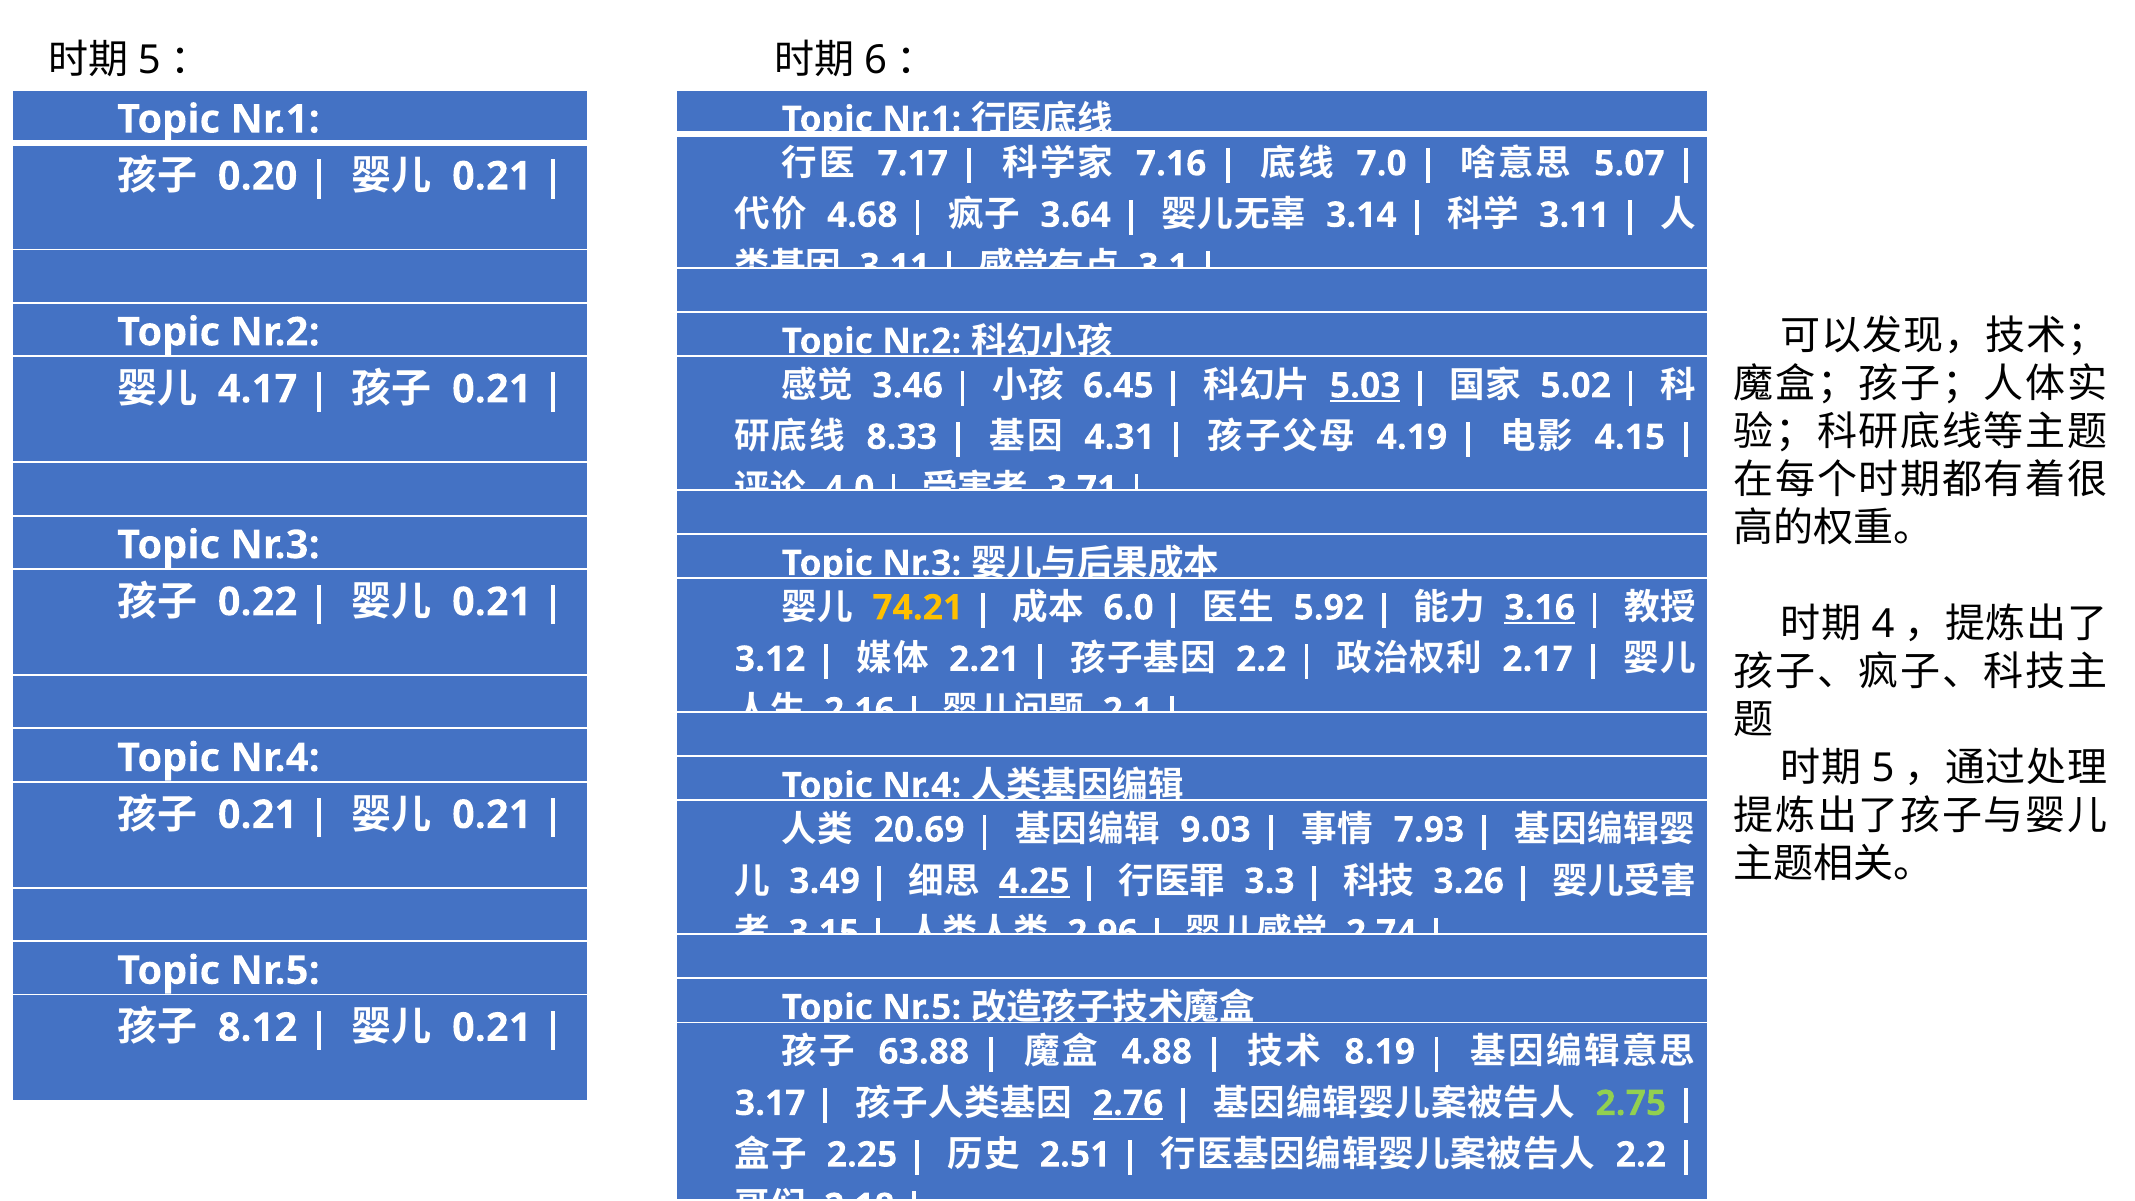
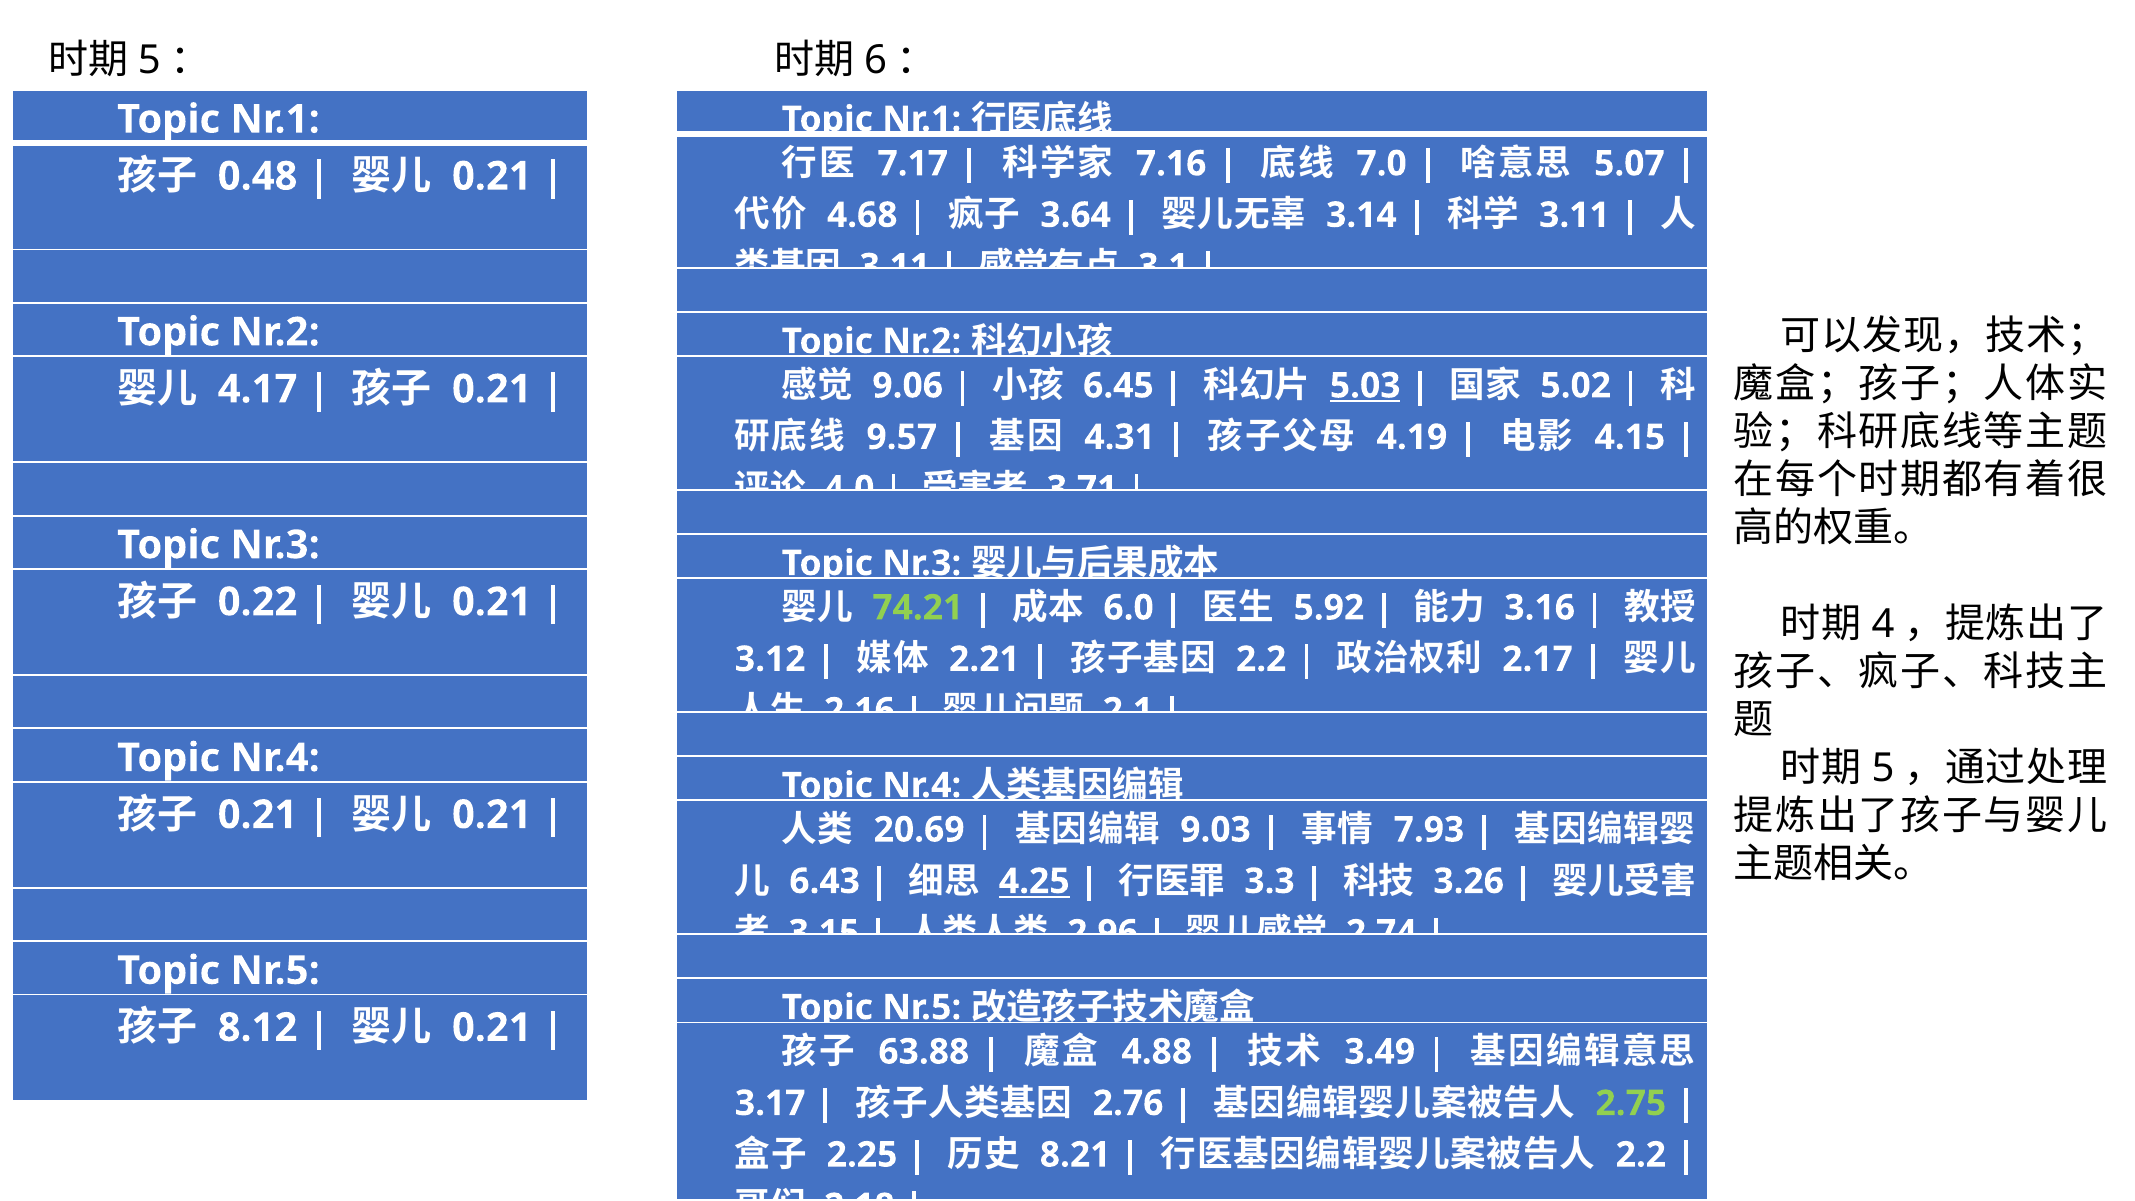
0.20: 0.20 -> 0.48 (258, 176)
3.46: 3.46 -> 9.06 (908, 386)
8.33: 8.33 -> 9.57 (902, 437)
74.21 colour: yellow -> light green (918, 608)
3.16 underline: present -> none (1540, 608)
3.49: 3.49 -> 6.43 (825, 881)
8.19: 8.19 -> 3.49 (1380, 1052)
2.76 underline: present -> none (1128, 1103)
2.51: 2.51 -> 8.21 (1075, 1155)
